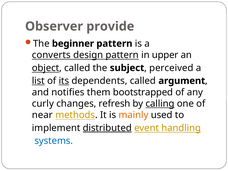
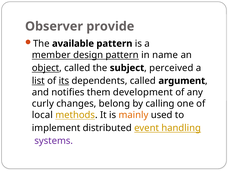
beginner: beginner -> available (73, 44)
converts: converts -> member (51, 55)
upper: upper -> name (165, 55)
bootstrapped: bootstrapped -> development (143, 92)
refresh: refresh -> belong (114, 104)
calling underline: present -> none (160, 104)
near: near -> local (42, 115)
distributed underline: present -> none (107, 128)
systems colour: blue -> purple (54, 141)
